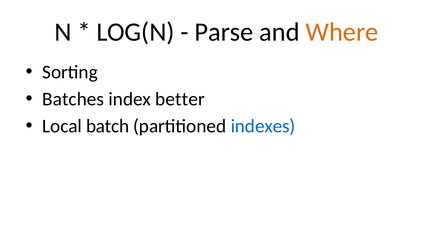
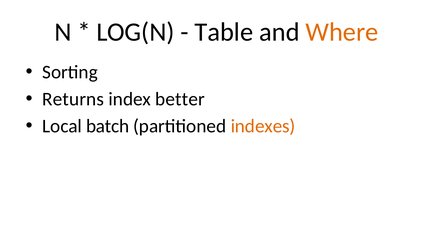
Parse: Parse -> Table (224, 32)
Batches: Batches -> Returns (73, 99)
indexes colour: blue -> orange (263, 126)
